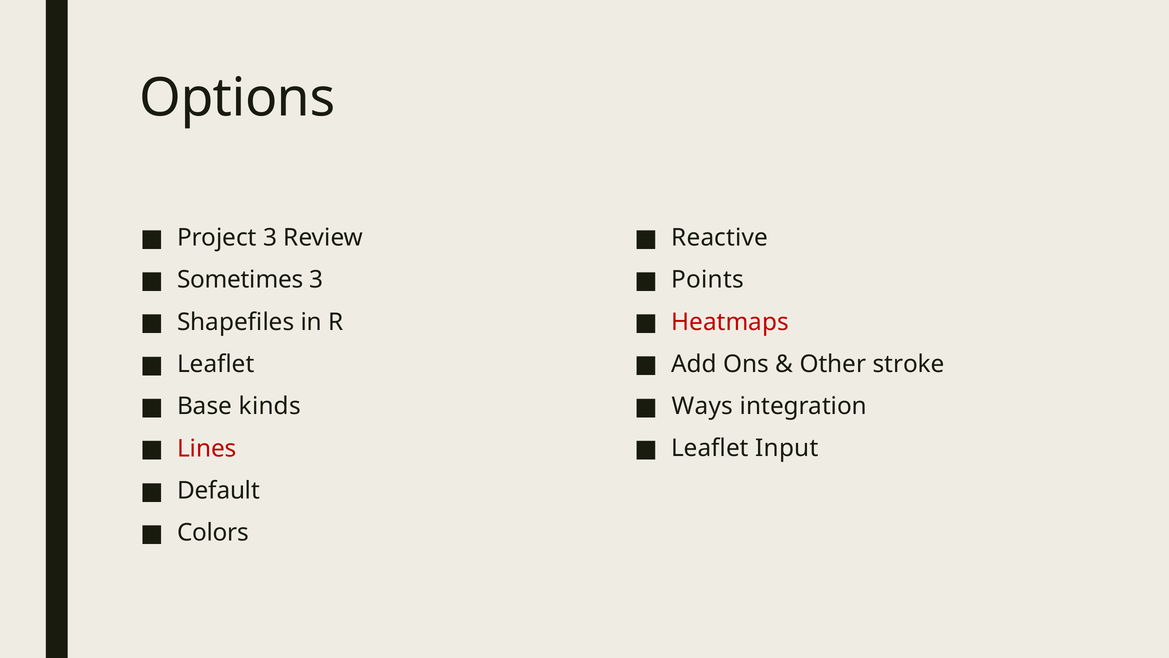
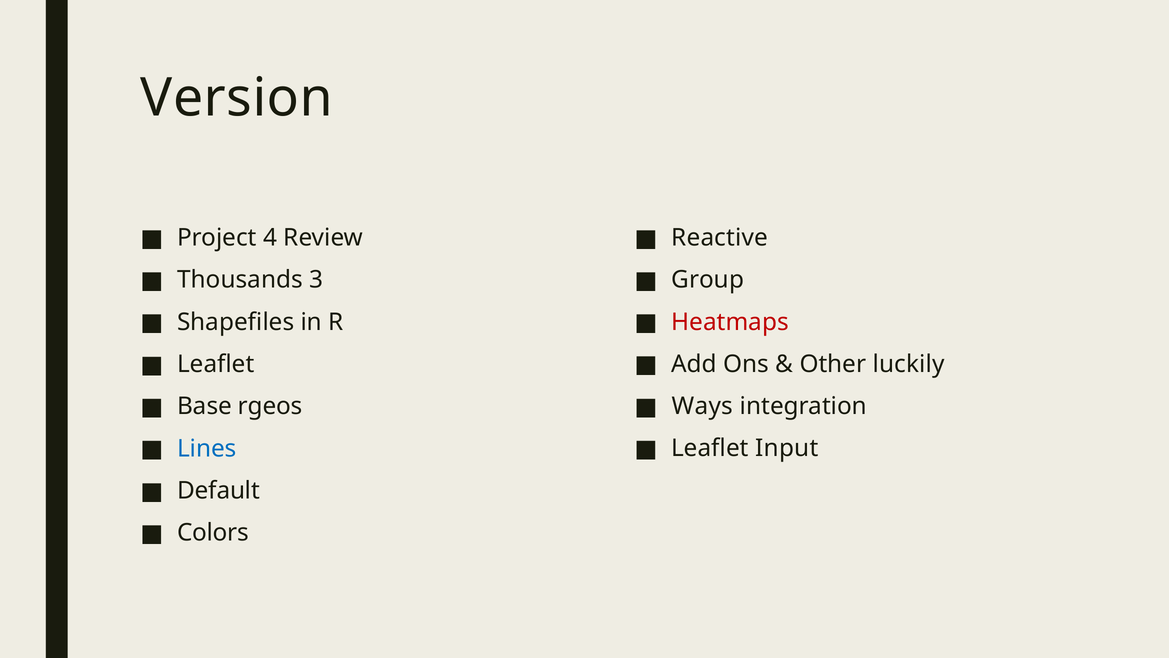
Options: Options -> Version (237, 98)
Project 3: 3 -> 4 (270, 238)
Points: Points -> Group (708, 280)
Sometimes: Sometimes -> Thousands (240, 280)
stroke: stroke -> luckily (909, 364)
kinds: kinds -> rgeos (270, 406)
Lines colour: red -> blue (207, 448)
